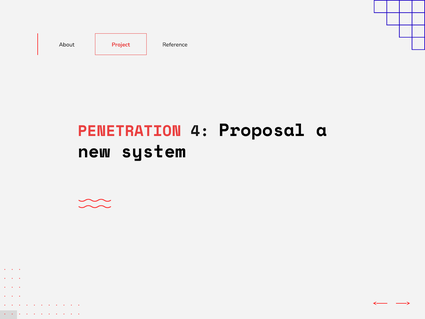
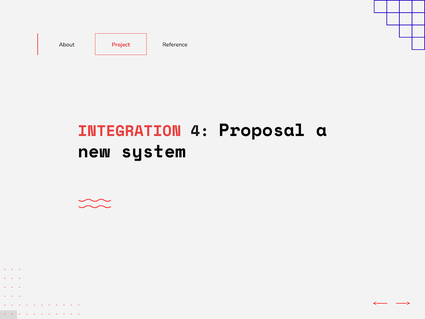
PENETRATION: PENETRATION -> INTEGRATION (129, 131)
